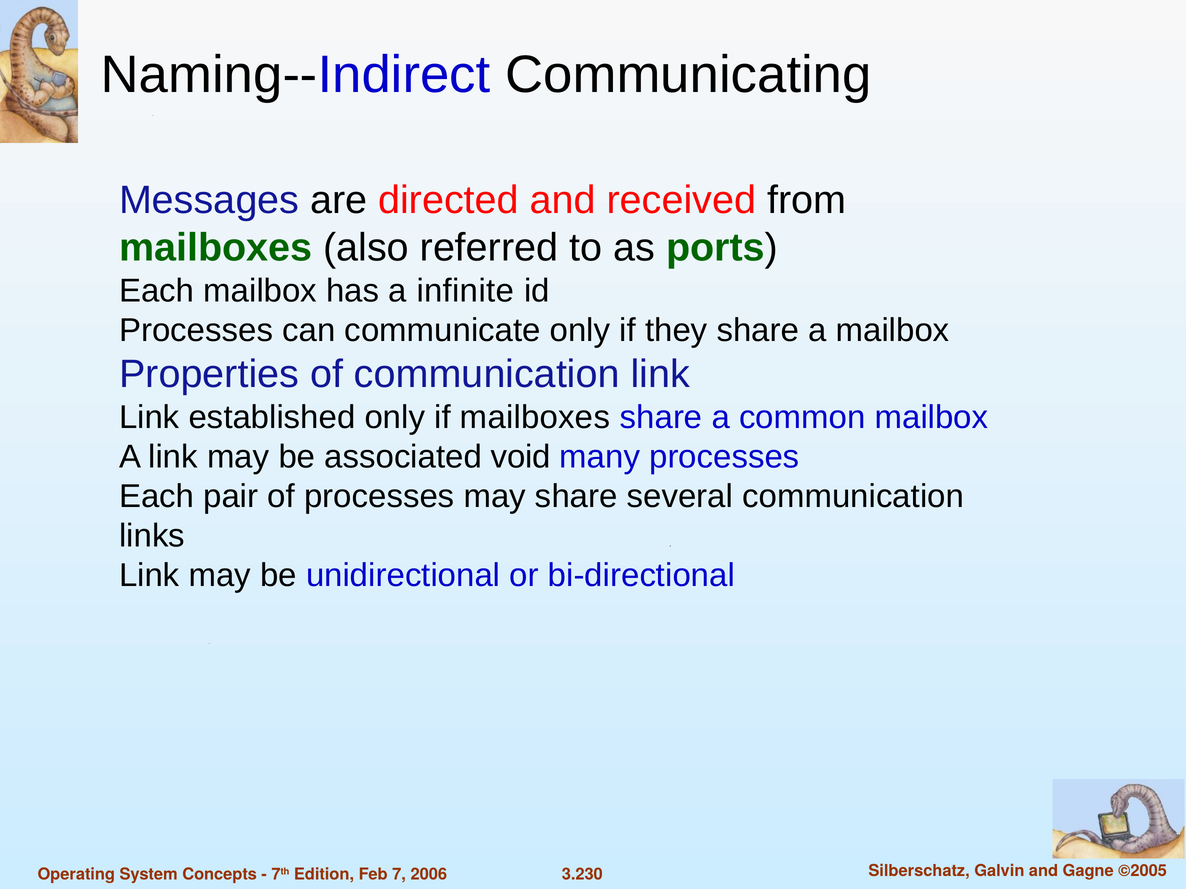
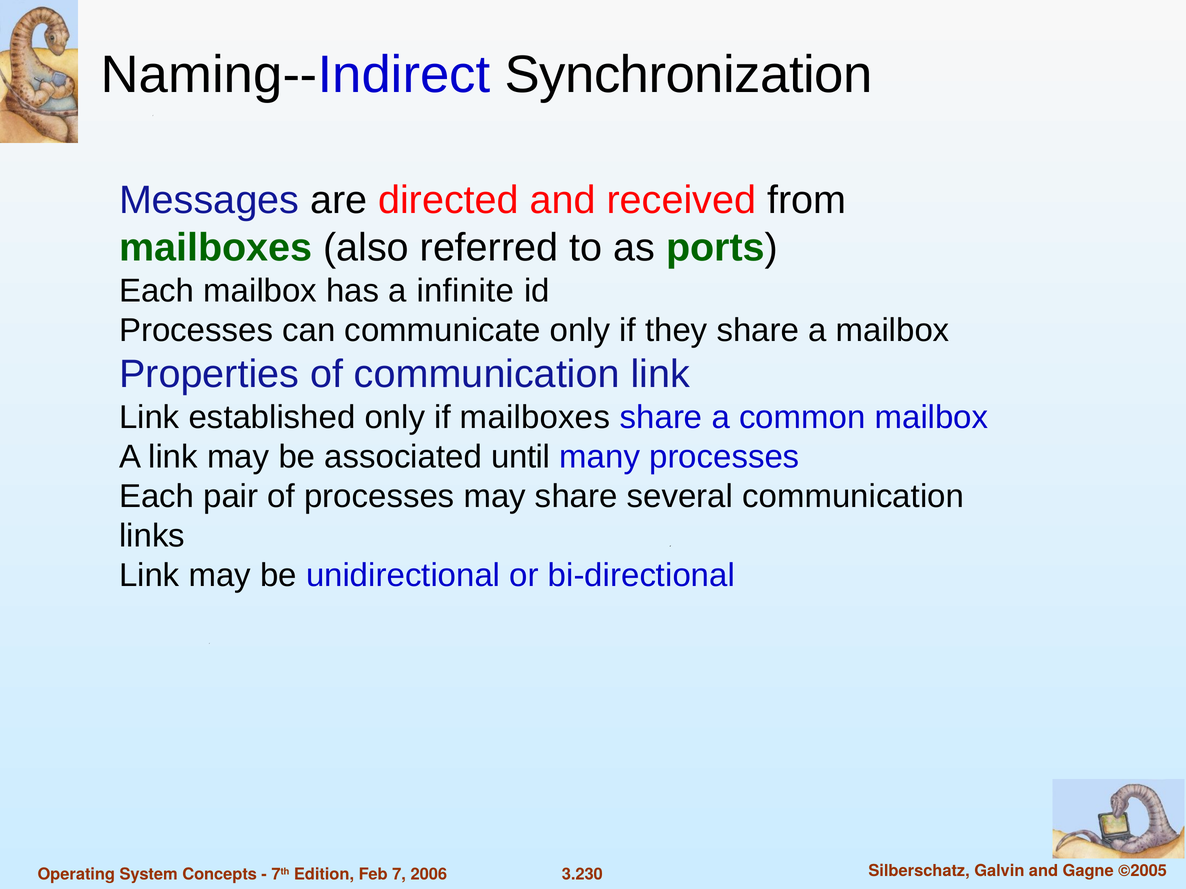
Communicating: Communicating -> Synchronization (689, 75)
void: void -> until (521, 457)
